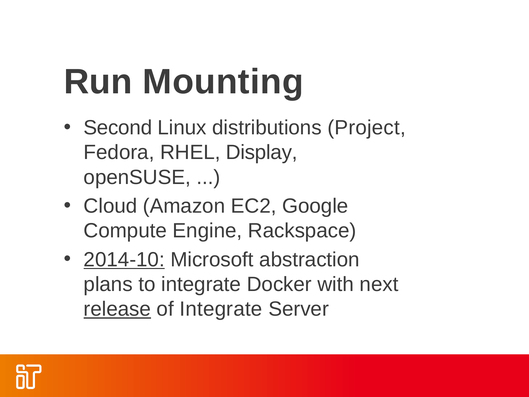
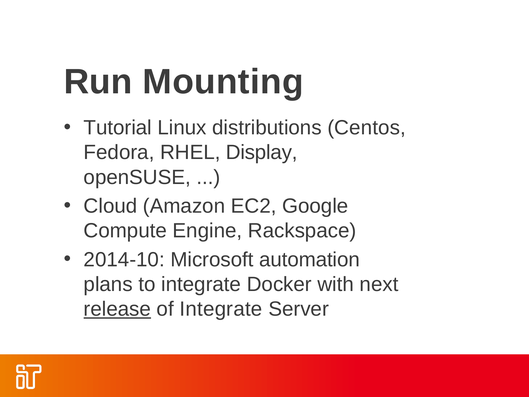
Second: Second -> Tutorial (118, 128)
Project: Project -> Centos (367, 128)
2014-10 underline: present -> none (124, 259)
abstraction: abstraction -> automation (310, 259)
